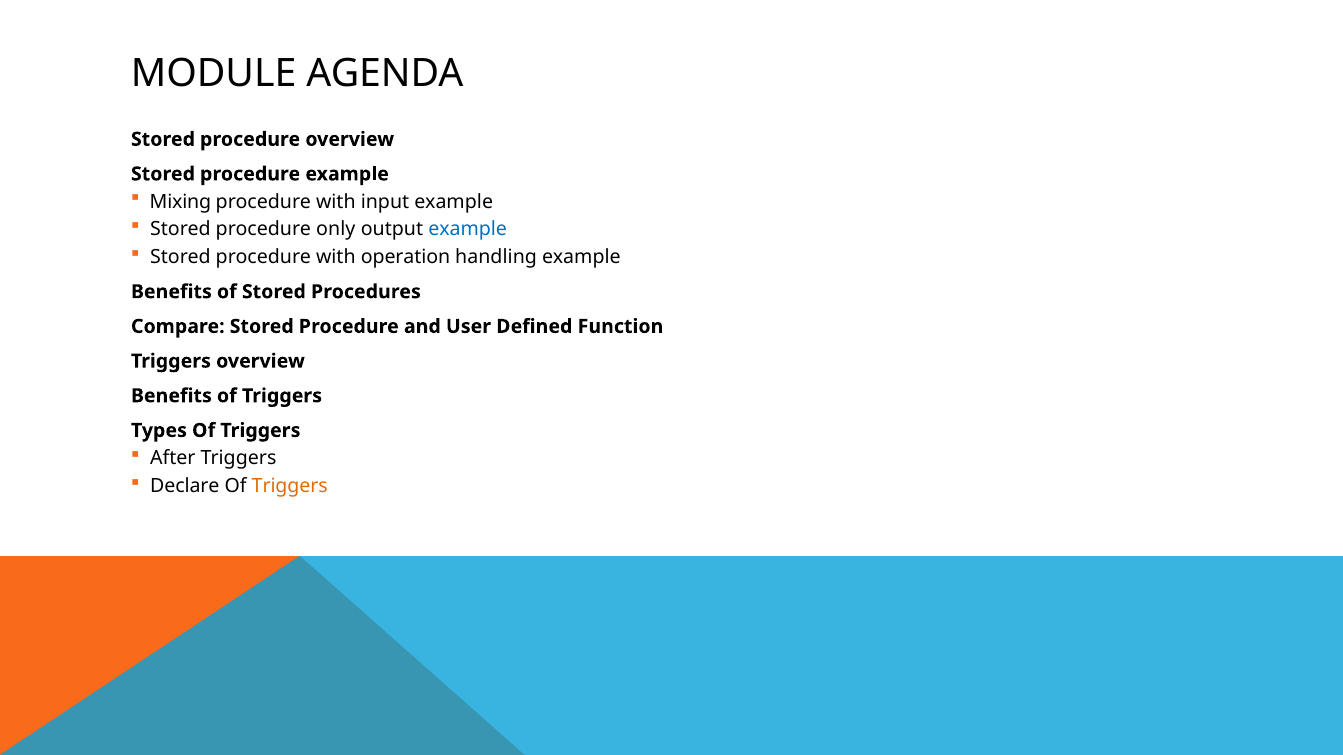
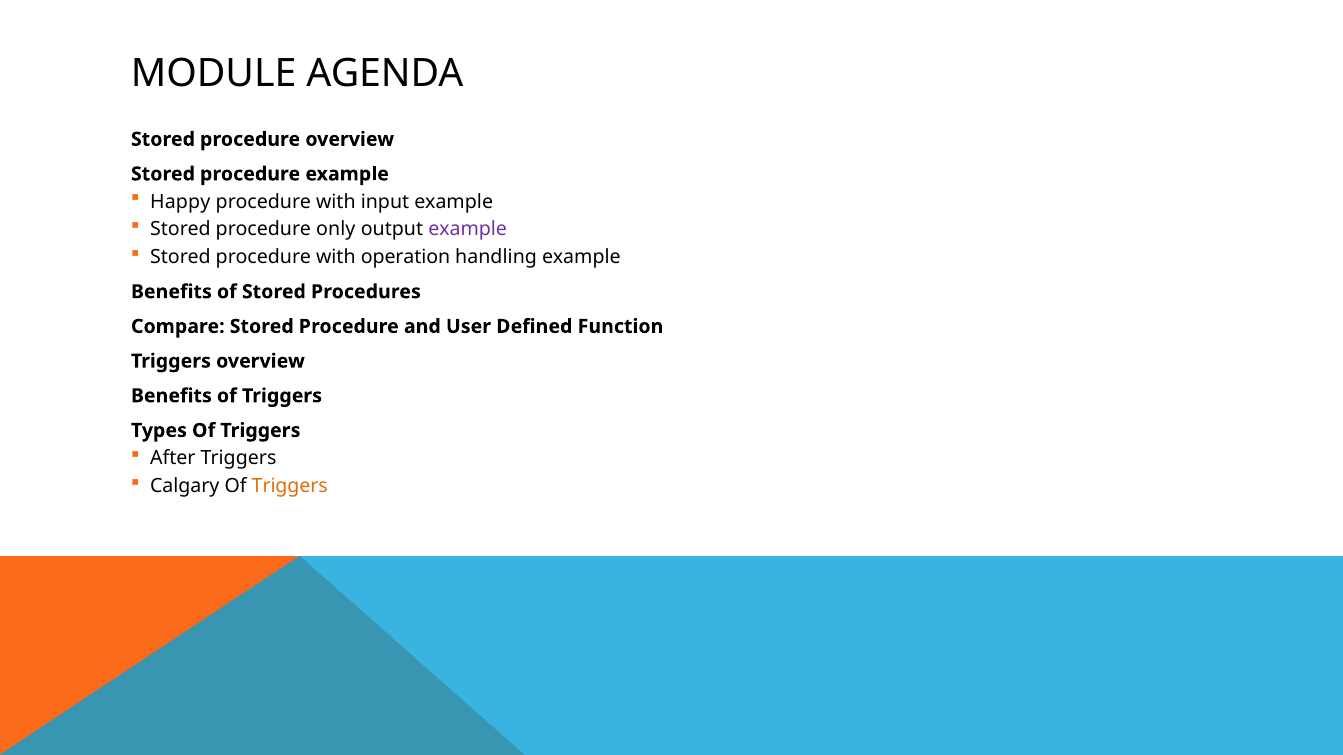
Mixing: Mixing -> Happy (180, 202)
example colour: blue -> purple (468, 230)
Declare: Declare -> Calgary (185, 486)
